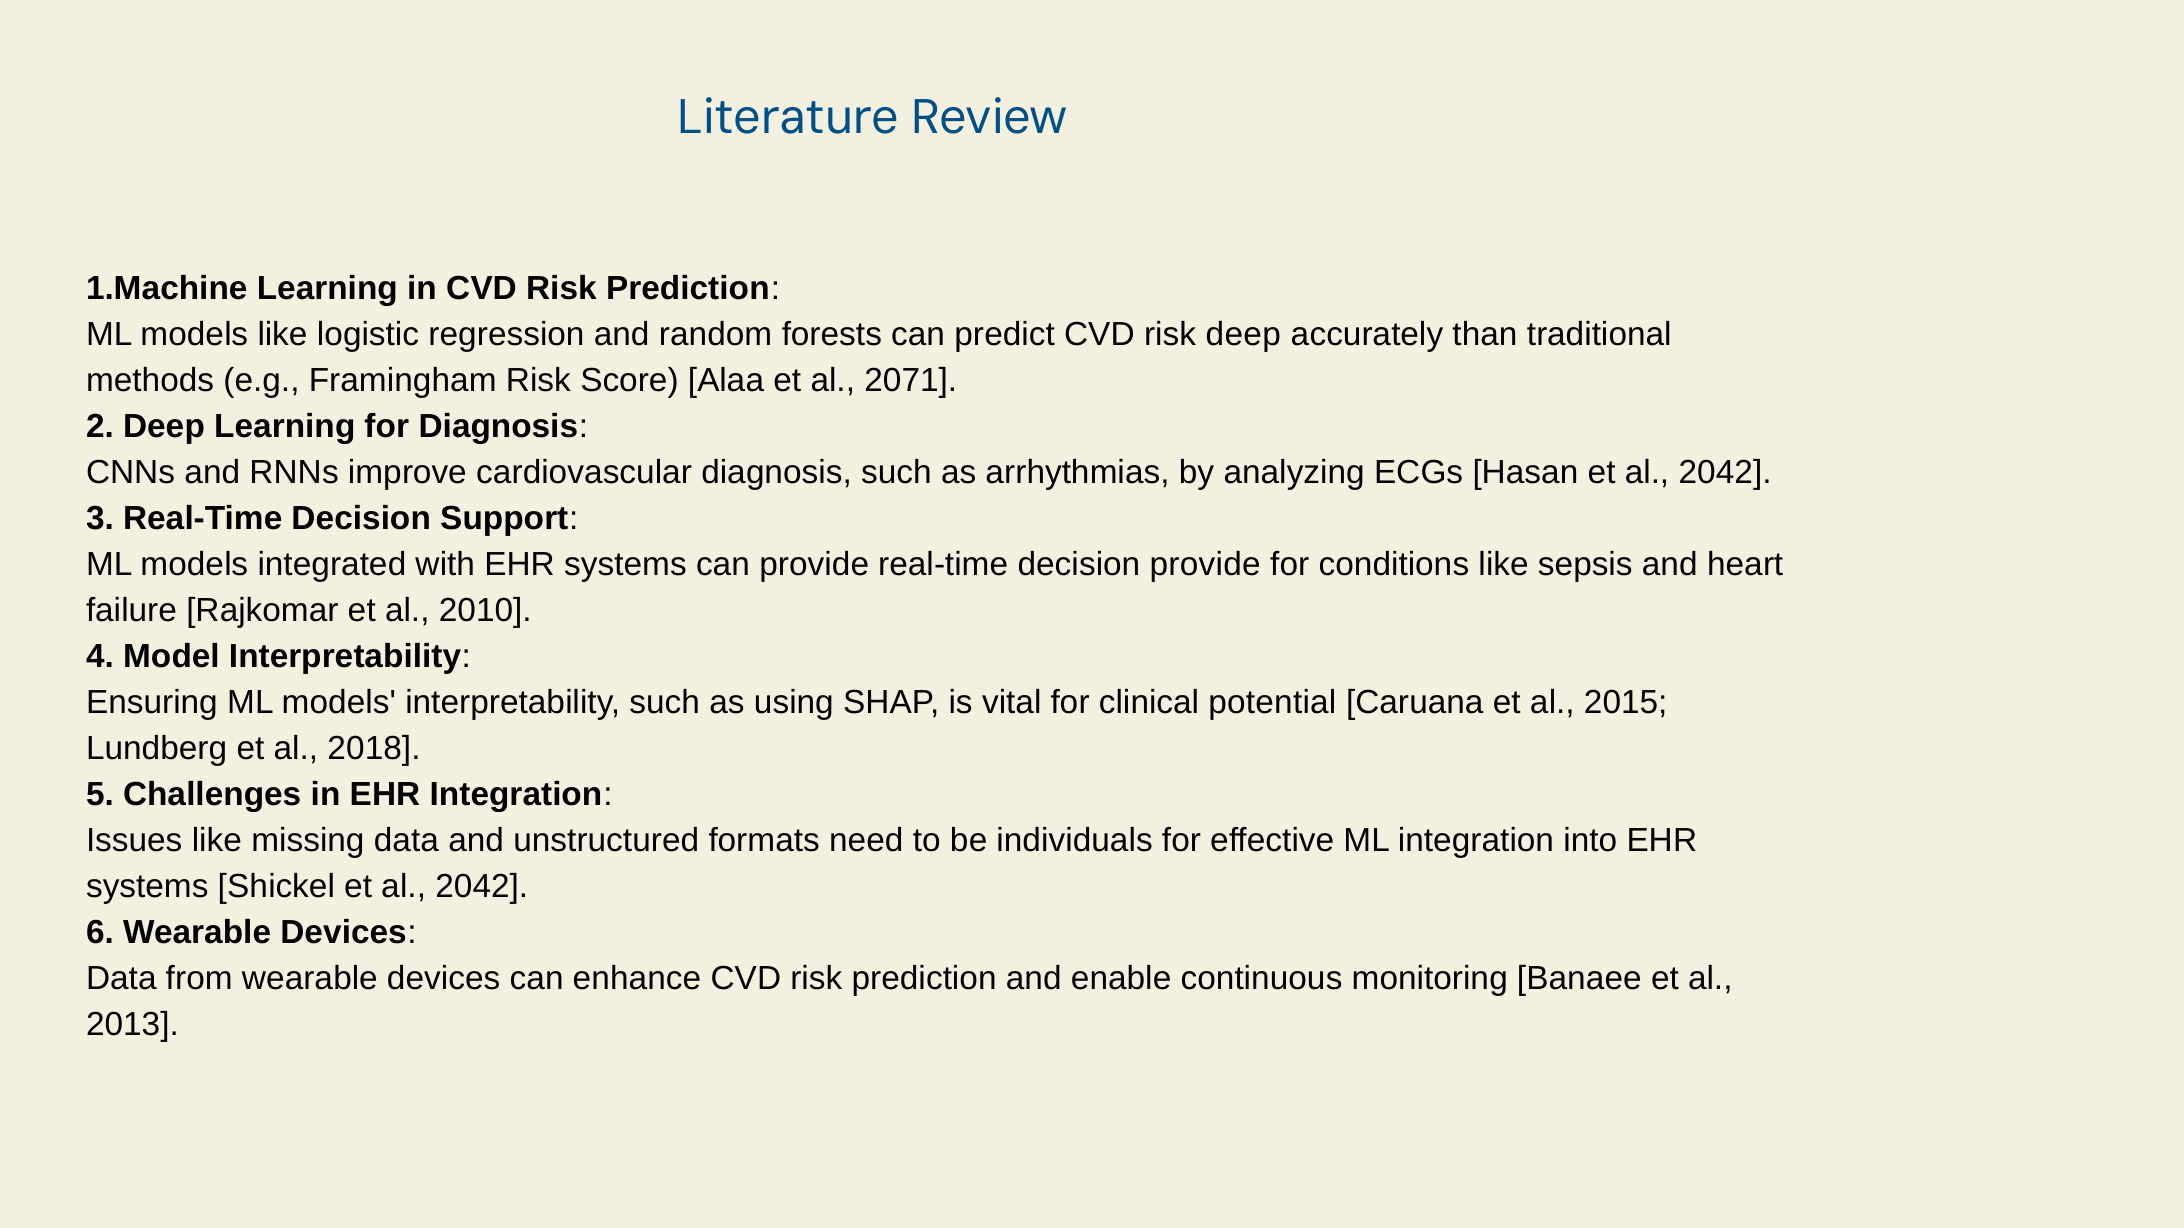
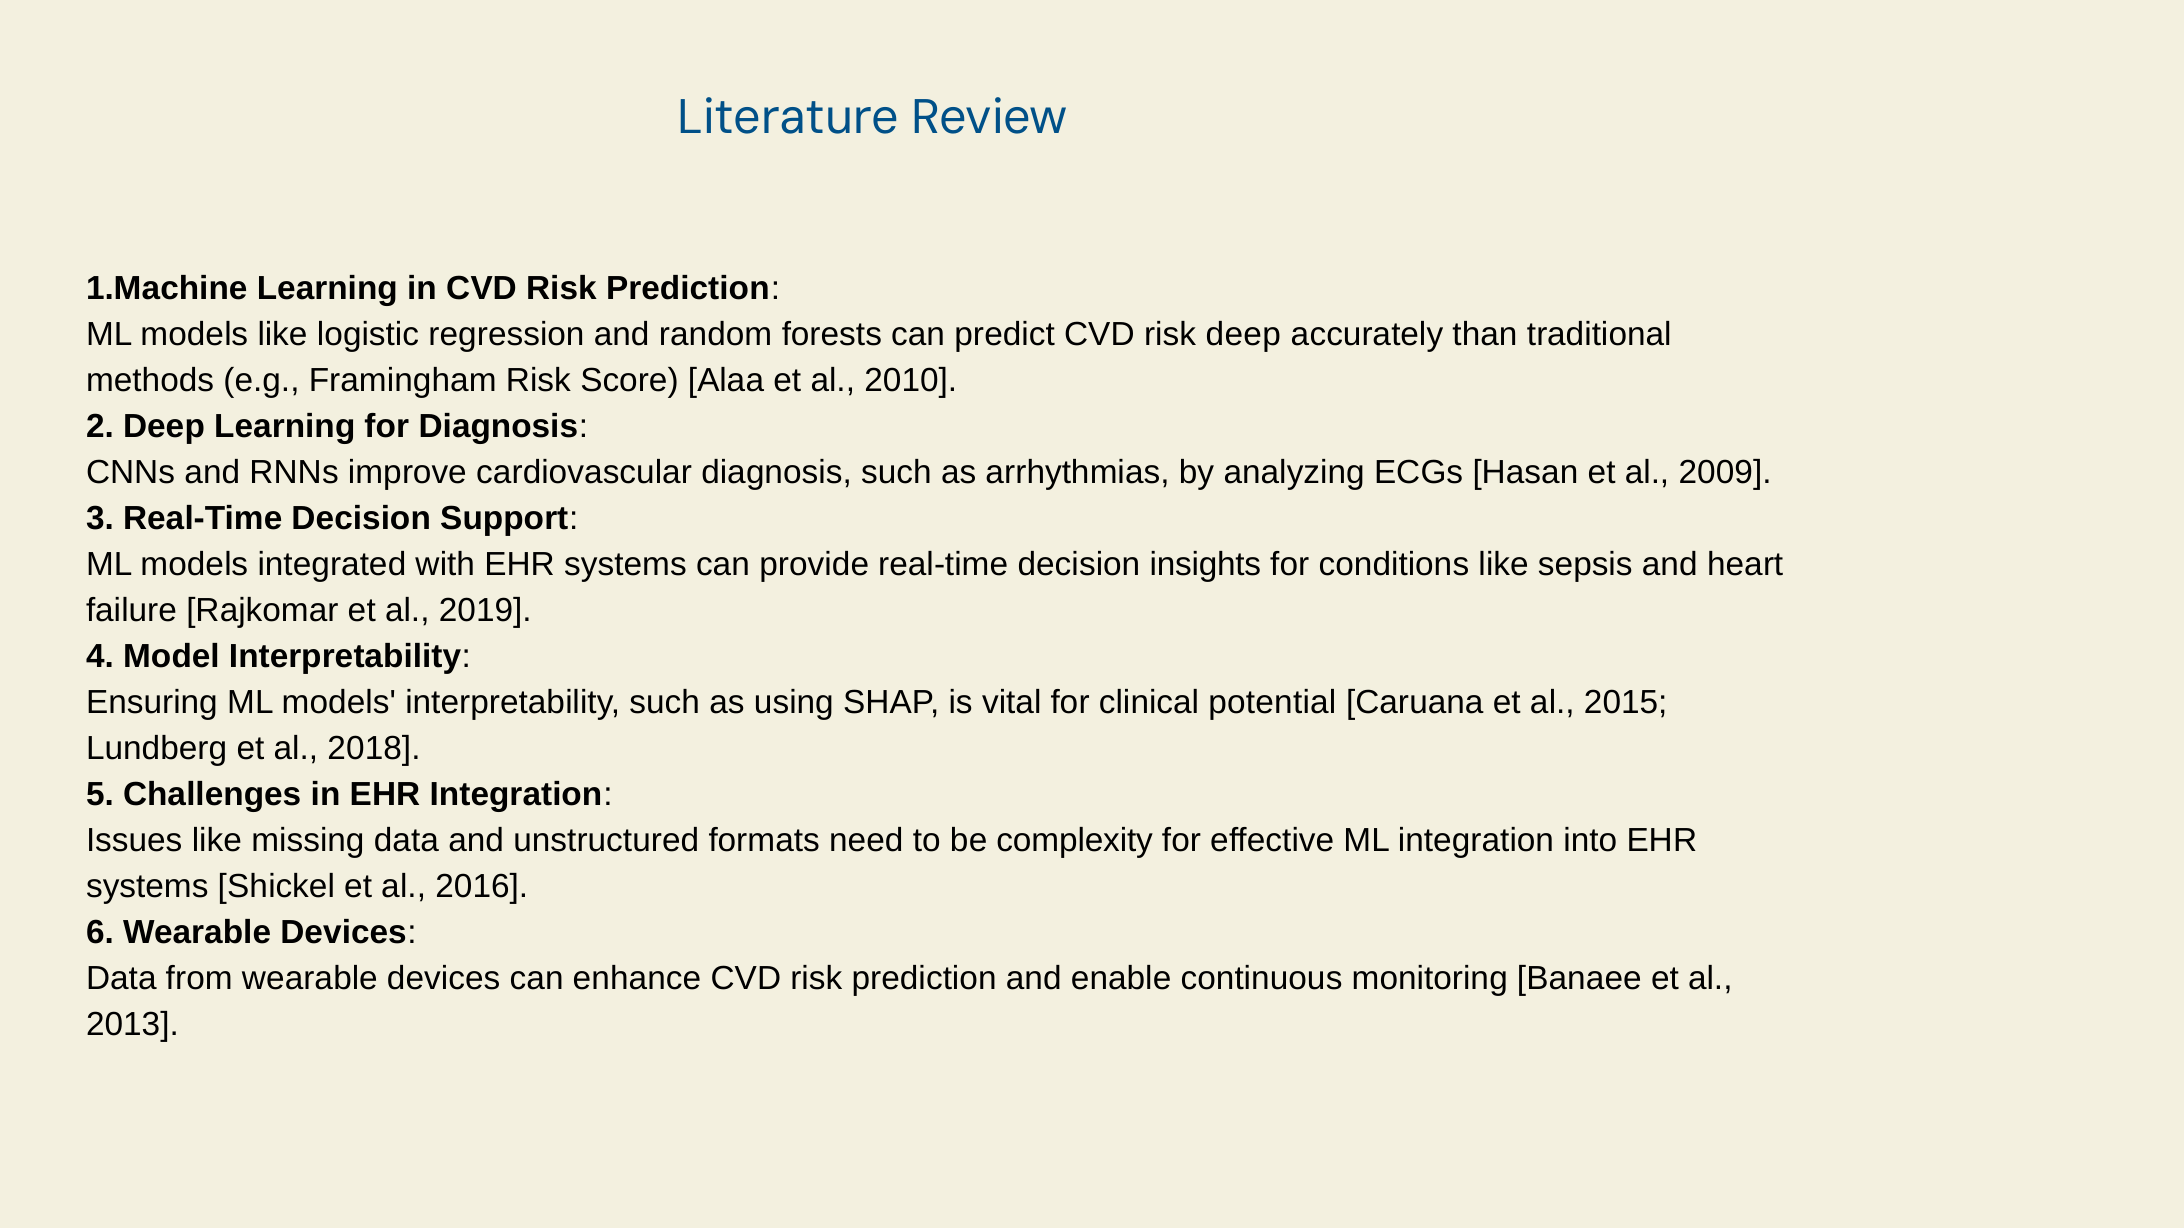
2071: 2071 -> 2010 (911, 381)
Hasan et al 2042: 2042 -> 2009 (1725, 473)
decision provide: provide -> insights (1205, 565)
2010: 2010 -> 2019 (485, 611)
individuals: individuals -> complexity (1075, 841)
Shickel et al 2042: 2042 -> 2016 (482, 887)
